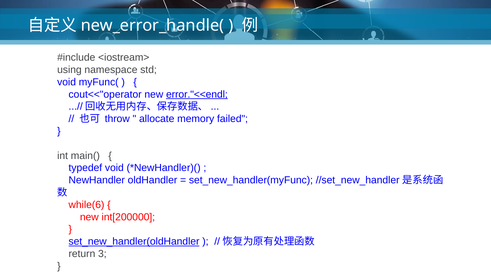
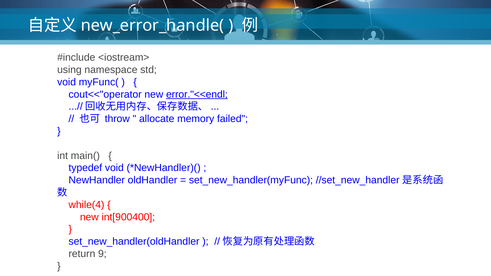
while(6: while(6 -> while(4 (86, 205)
int[200000: int[200000 -> int[900400 (128, 217)
set_new_handler(oldHandler underline: present -> none (134, 242)
3: 3 -> 9 (102, 254)
